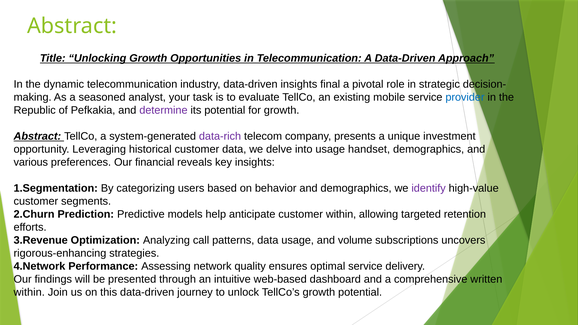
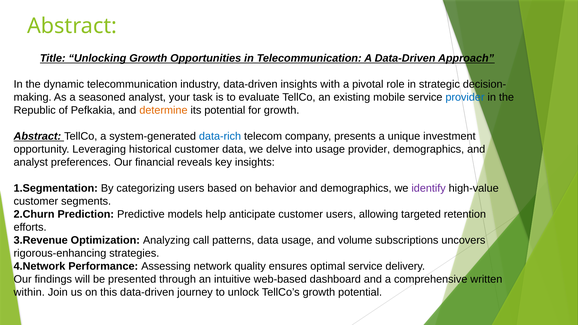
final: final -> with (330, 84)
determine colour: purple -> orange (163, 110)
data-rich colour: purple -> blue (220, 136)
usage handset: handset -> provider (369, 149)
various: various -> analyst (31, 162)
customer within: within -> users (341, 214)
